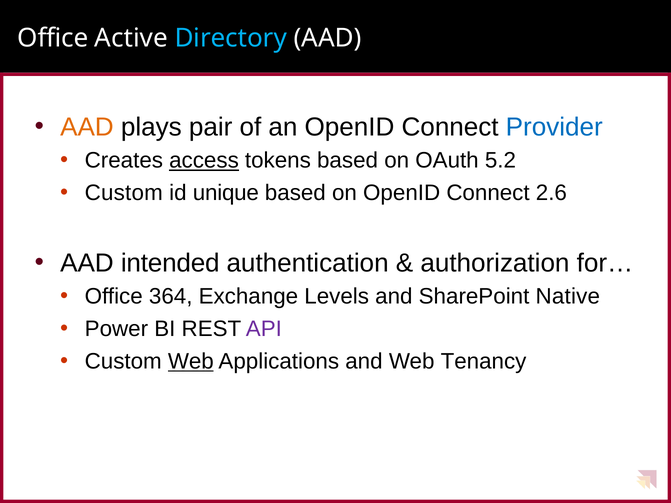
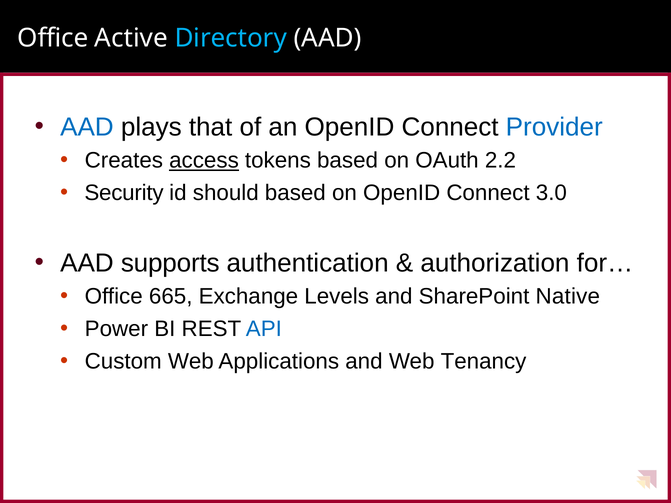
AAD colour: orange -> blue (87, 127)
pair: pair -> that (211, 127)
5.2: 5.2 -> 2.2 (500, 161)
Custom: Custom -> Security (124, 193)
unique: unique -> should (226, 193)
2.6: 2.6 -> 3.0 (551, 193)
intended: intended -> supports (170, 263)
364: 364 -> 665 (171, 297)
API colour: purple -> blue (264, 329)
Web underline: present -> none (191, 362)
